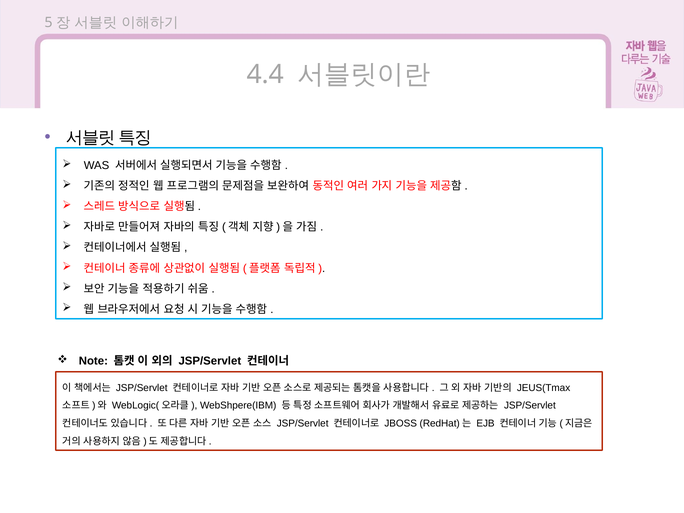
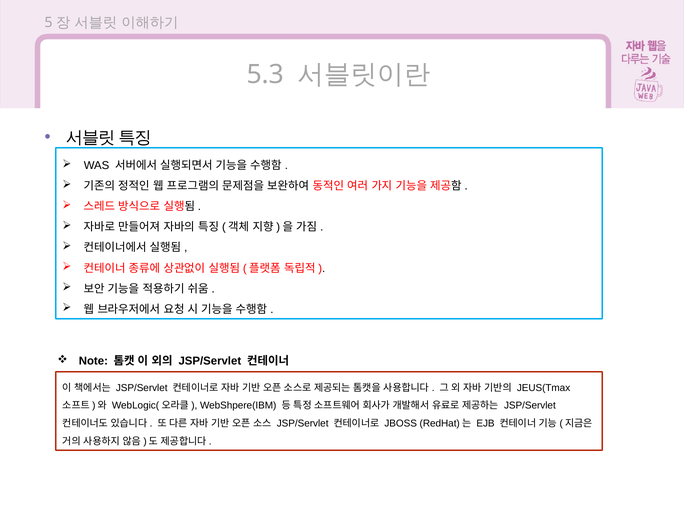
4.4: 4.4 -> 5.3 (265, 75)
